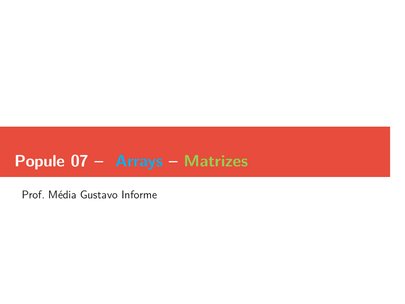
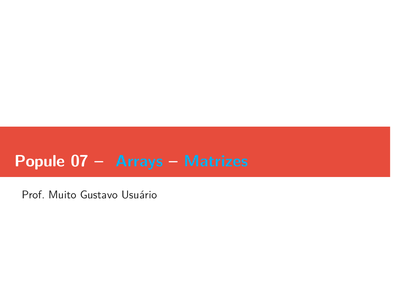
Matrizes colour: light green -> light blue (216, 161)
Média: Média -> Muito (62, 195)
Informe: Informe -> Usuário (139, 195)
